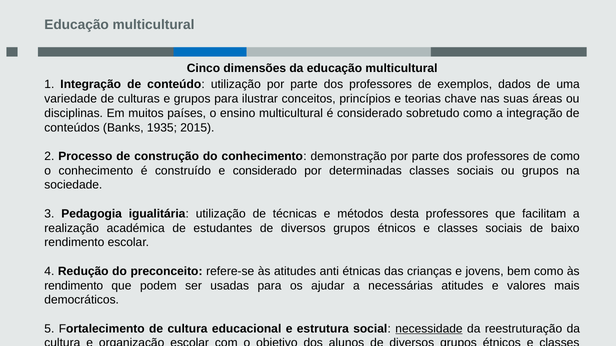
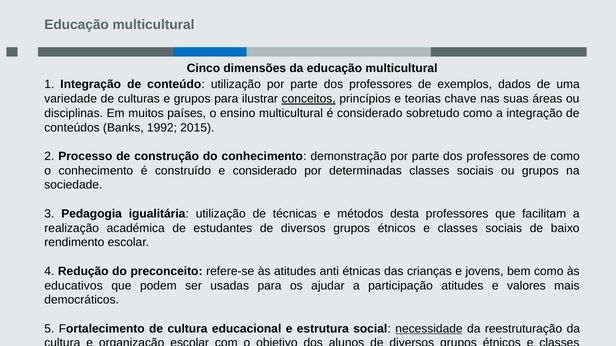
conceitos underline: none -> present (309, 99)
1935: 1935 -> 1992 (162, 128)
rendimento: rendimento -> educativos (74, 286)
necessárias: necessárias -> participação (401, 286)
